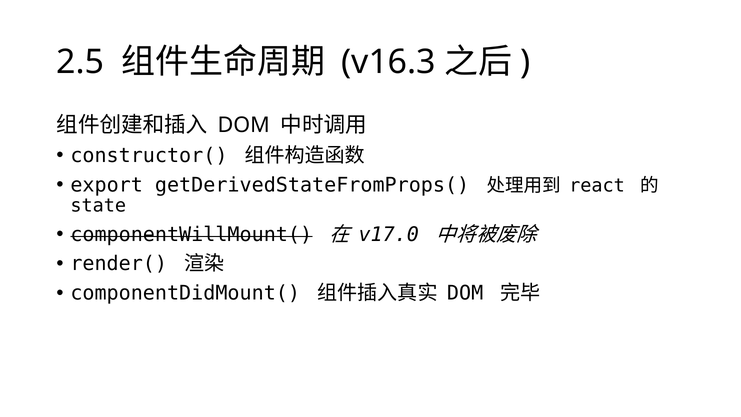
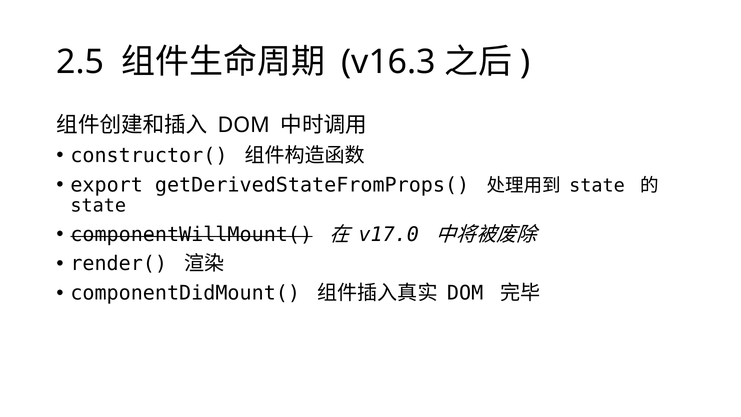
react: react -> state (597, 185)
